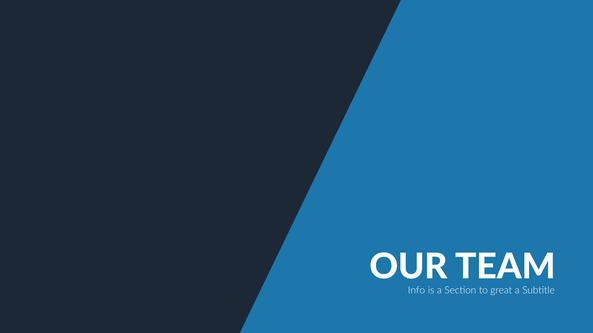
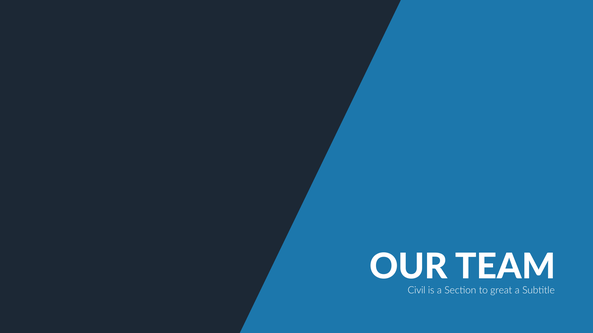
Info: Info -> Civil (417, 291)
